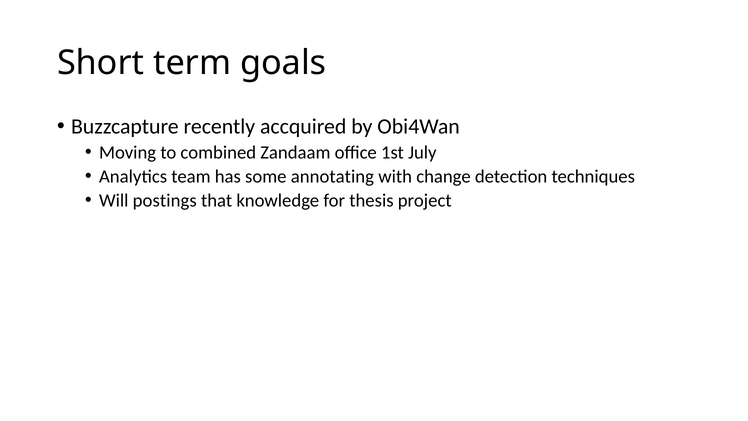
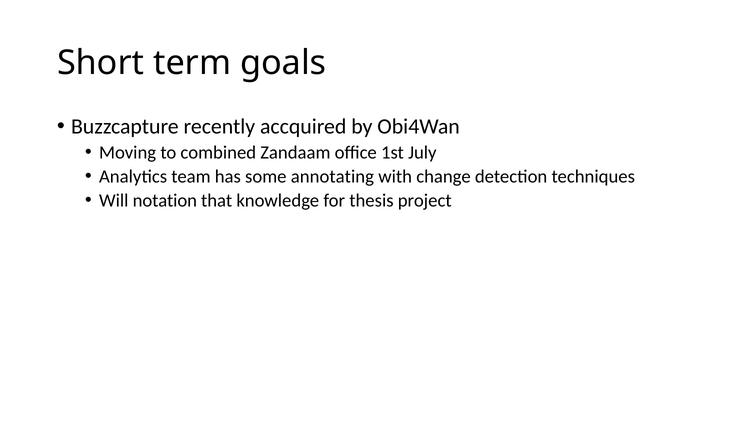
postings: postings -> notation (165, 200)
